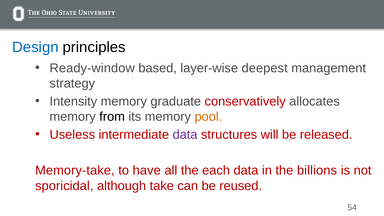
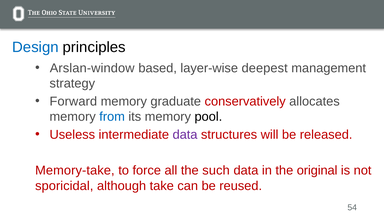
Ready-window: Ready-window -> Arslan-window (92, 68)
Intensity: Intensity -> Forward (73, 101)
from colour: black -> blue (112, 117)
pool colour: orange -> black (208, 117)
have: have -> force (147, 170)
each: each -> such (216, 170)
billions: billions -> original (317, 170)
